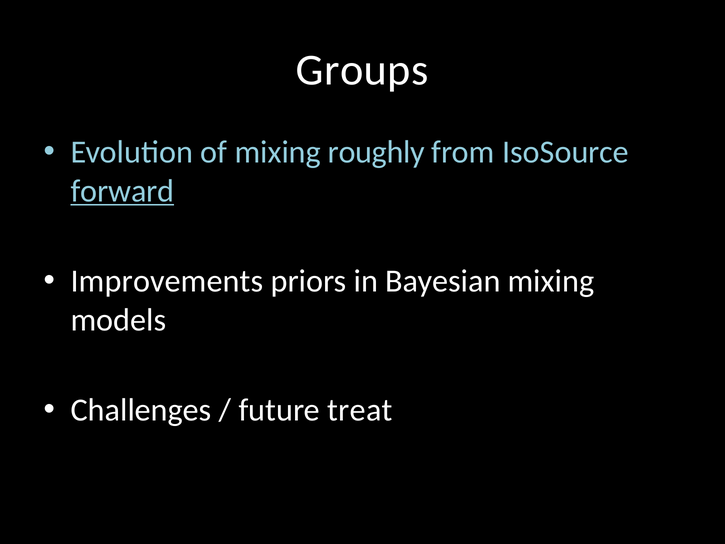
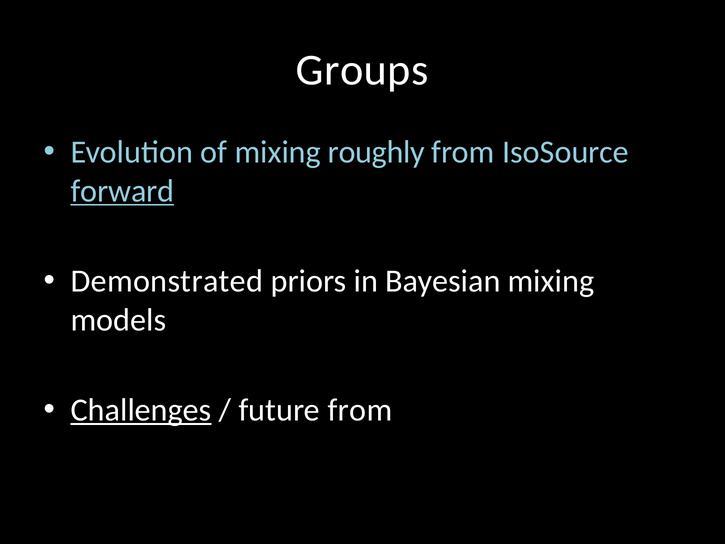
Improvements: Improvements -> Demonstrated (167, 281)
Challenges underline: none -> present (141, 410)
future treat: treat -> from (360, 410)
